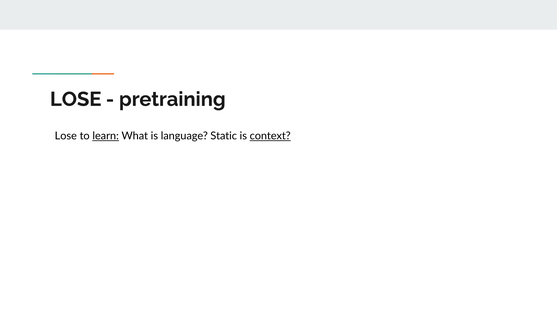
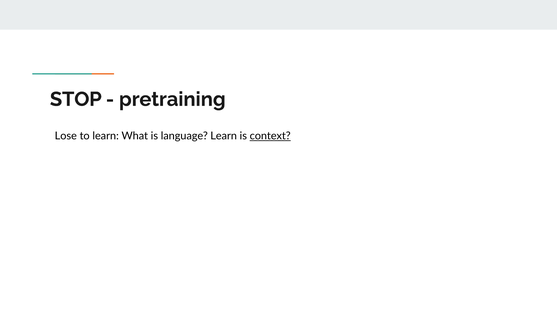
LOSE: LOSE -> STOP (76, 99)
learn underline: present -> none (106, 136)
language Static: Static -> Learn (224, 136)
